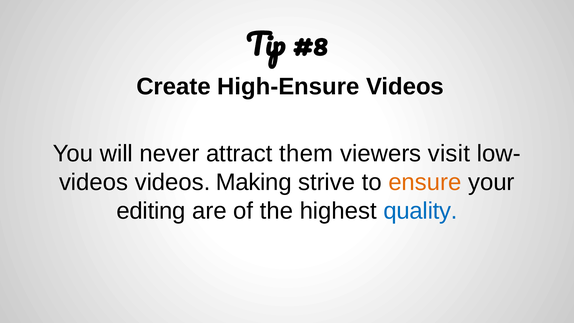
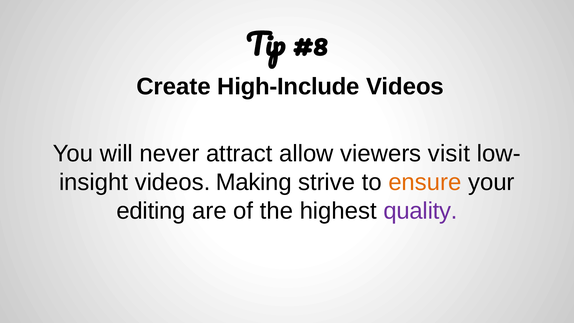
High-Ensure: High-Ensure -> High-Include (288, 87)
them: them -> allow (306, 154)
videos: videos -> insight (94, 182)
quality colour: blue -> purple (421, 211)
